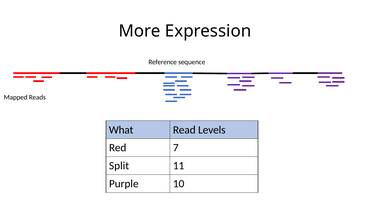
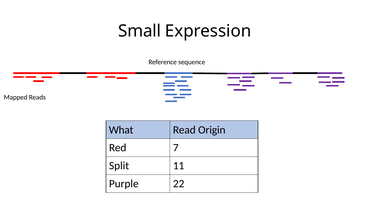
More: More -> Small (140, 31)
Levels: Levels -> Origin (212, 130)
10: 10 -> 22 (179, 184)
